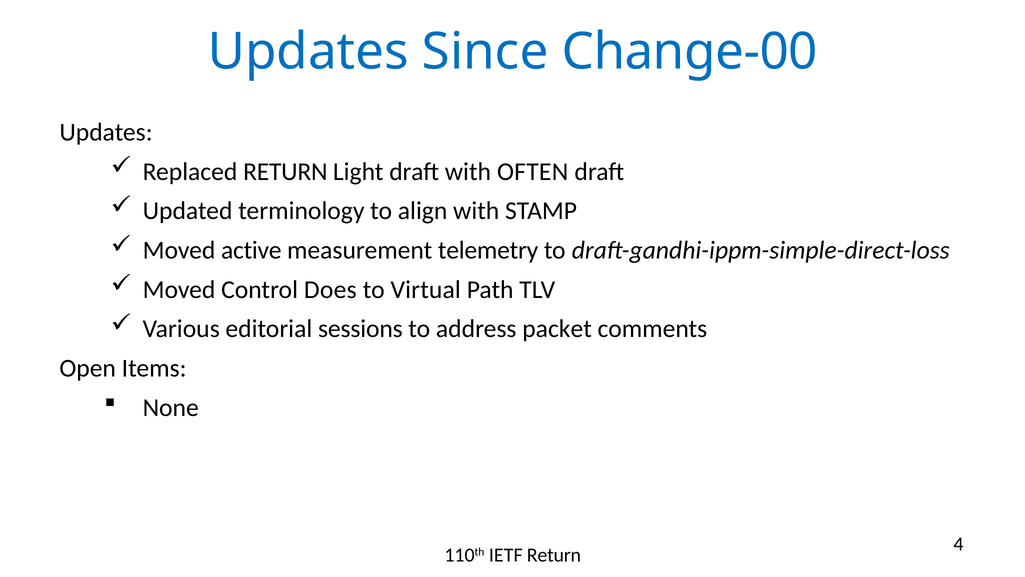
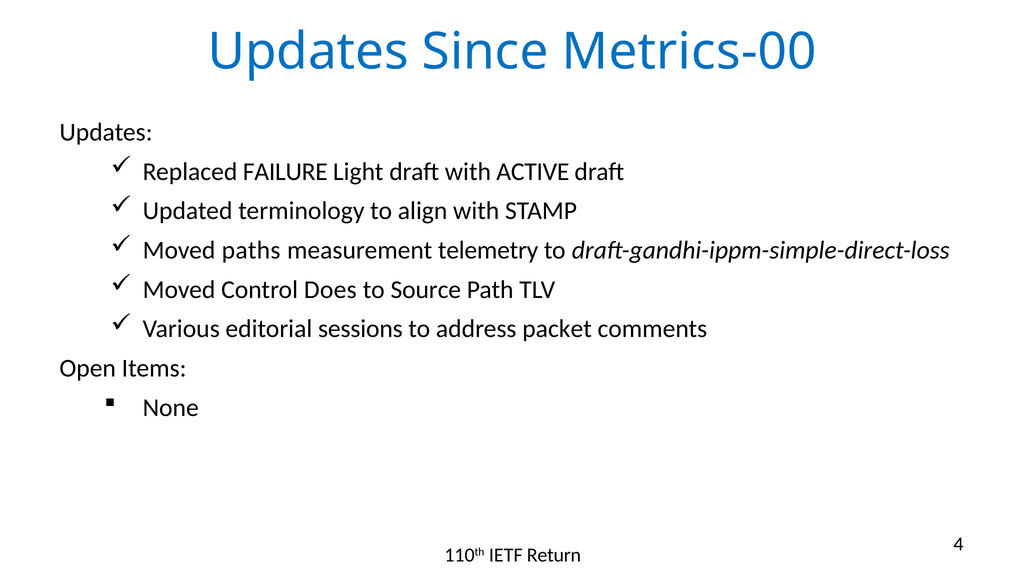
Change-00: Change-00 -> Metrics-00 (689, 52)
Replaced RETURN: RETURN -> FAILURE (285, 172)
OFTEN: OFTEN -> ACTIVE (533, 172)
active: active -> paths (251, 250)
Virtual: Virtual -> Source (426, 289)
